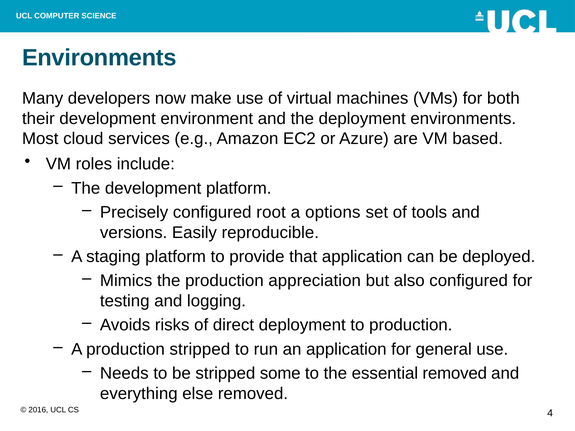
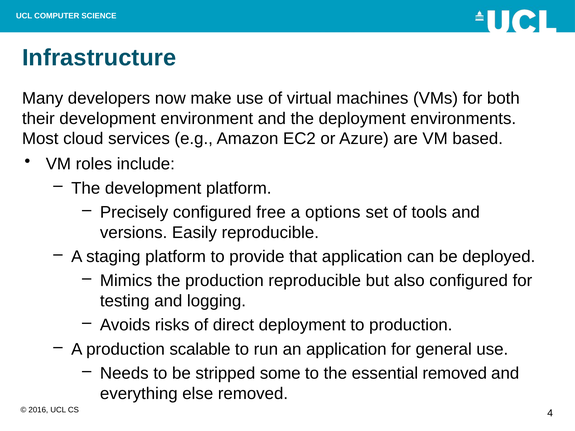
Environments: Environments -> Infrastructure (99, 58)
root: root -> free (271, 212)
production appreciation: appreciation -> reproducible (315, 281)
production stripped: stripped -> scalable (200, 349)
